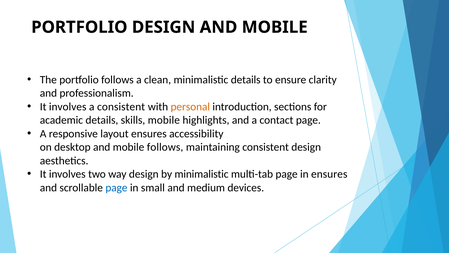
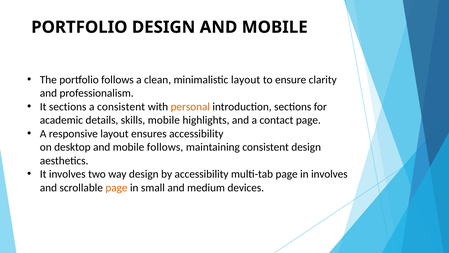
minimalistic details: details -> layout (246, 80)
involves: involves -> sections (68, 107)
by minimalistic: minimalistic -> accessibility (202, 174)
in ensures: ensures -> involves (329, 174)
page colour: blue -> orange (116, 187)
